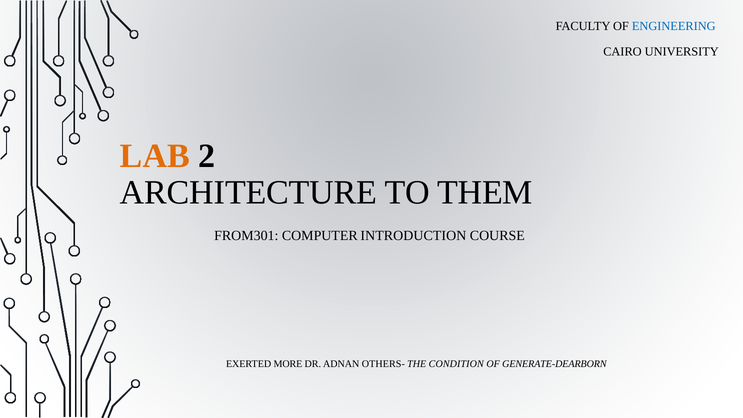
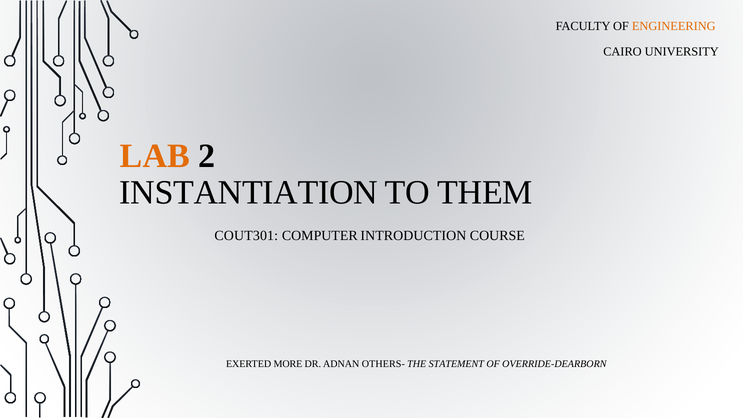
ENGINEERING colour: blue -> orange (674, 26)
ARCHITECTURE: ARCHITECTURE -> INSTANTIATION (249, 193)
FROM301: FROM301 -> COUT301 (246, 236)
CONDITION: CONDITION -> STATEMENT (456, 364)
GENERATE-DEARBORN: GENERATE-DEARBORN -> OVERRIDE-DEARBORN (554, 364)
